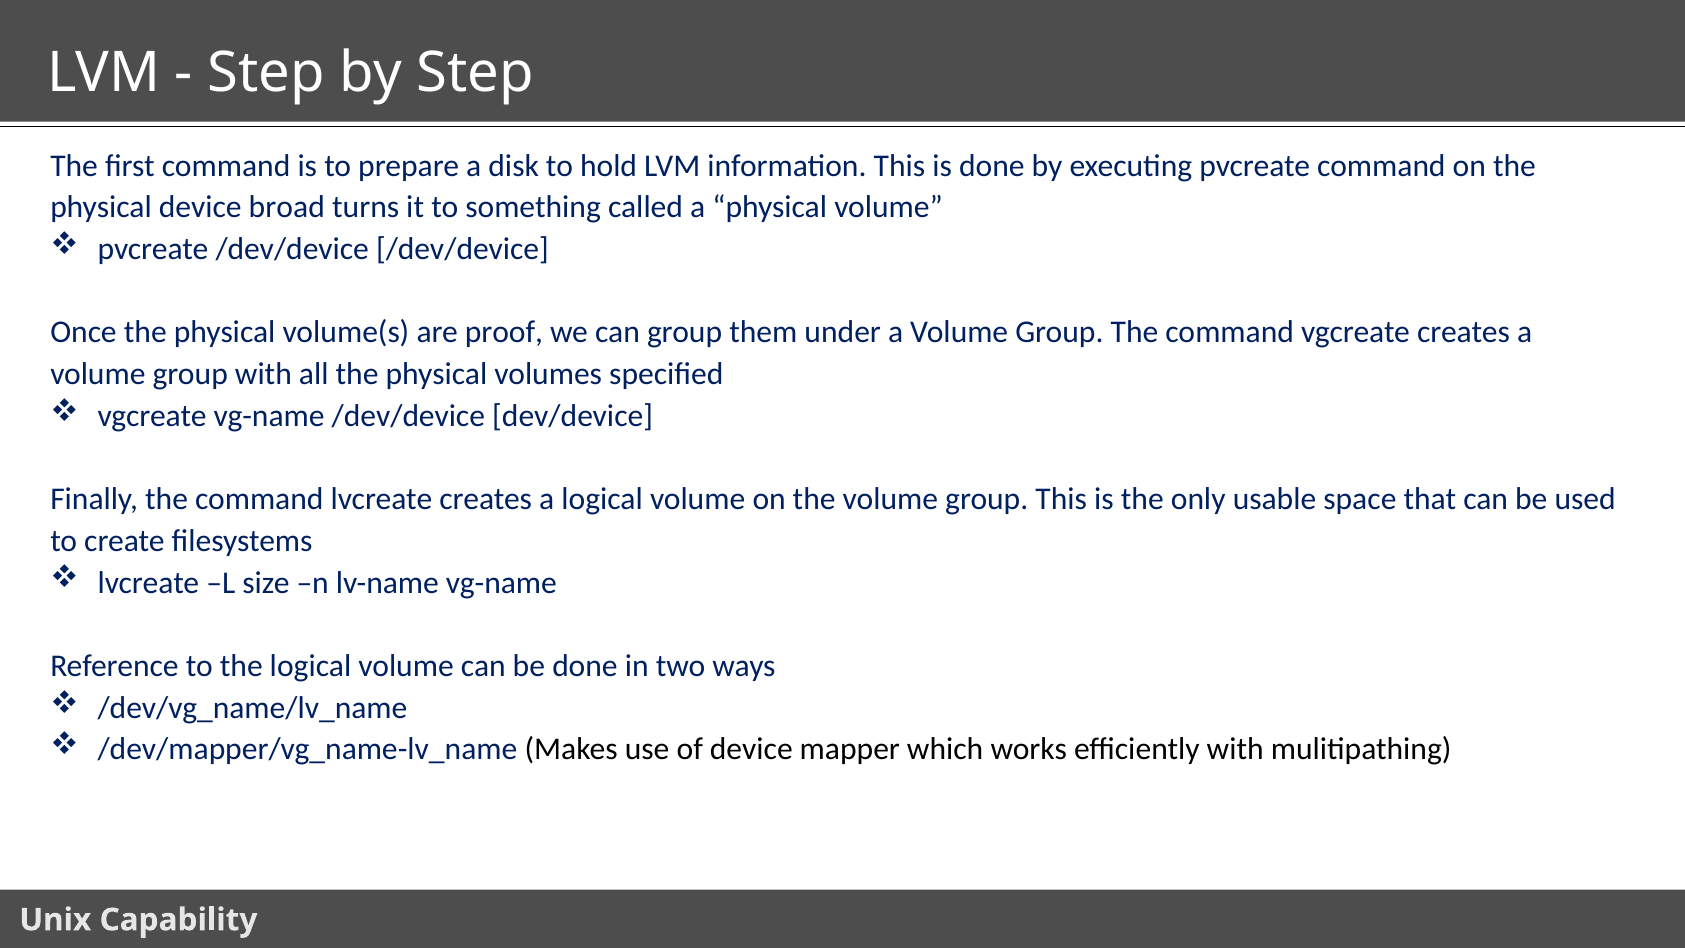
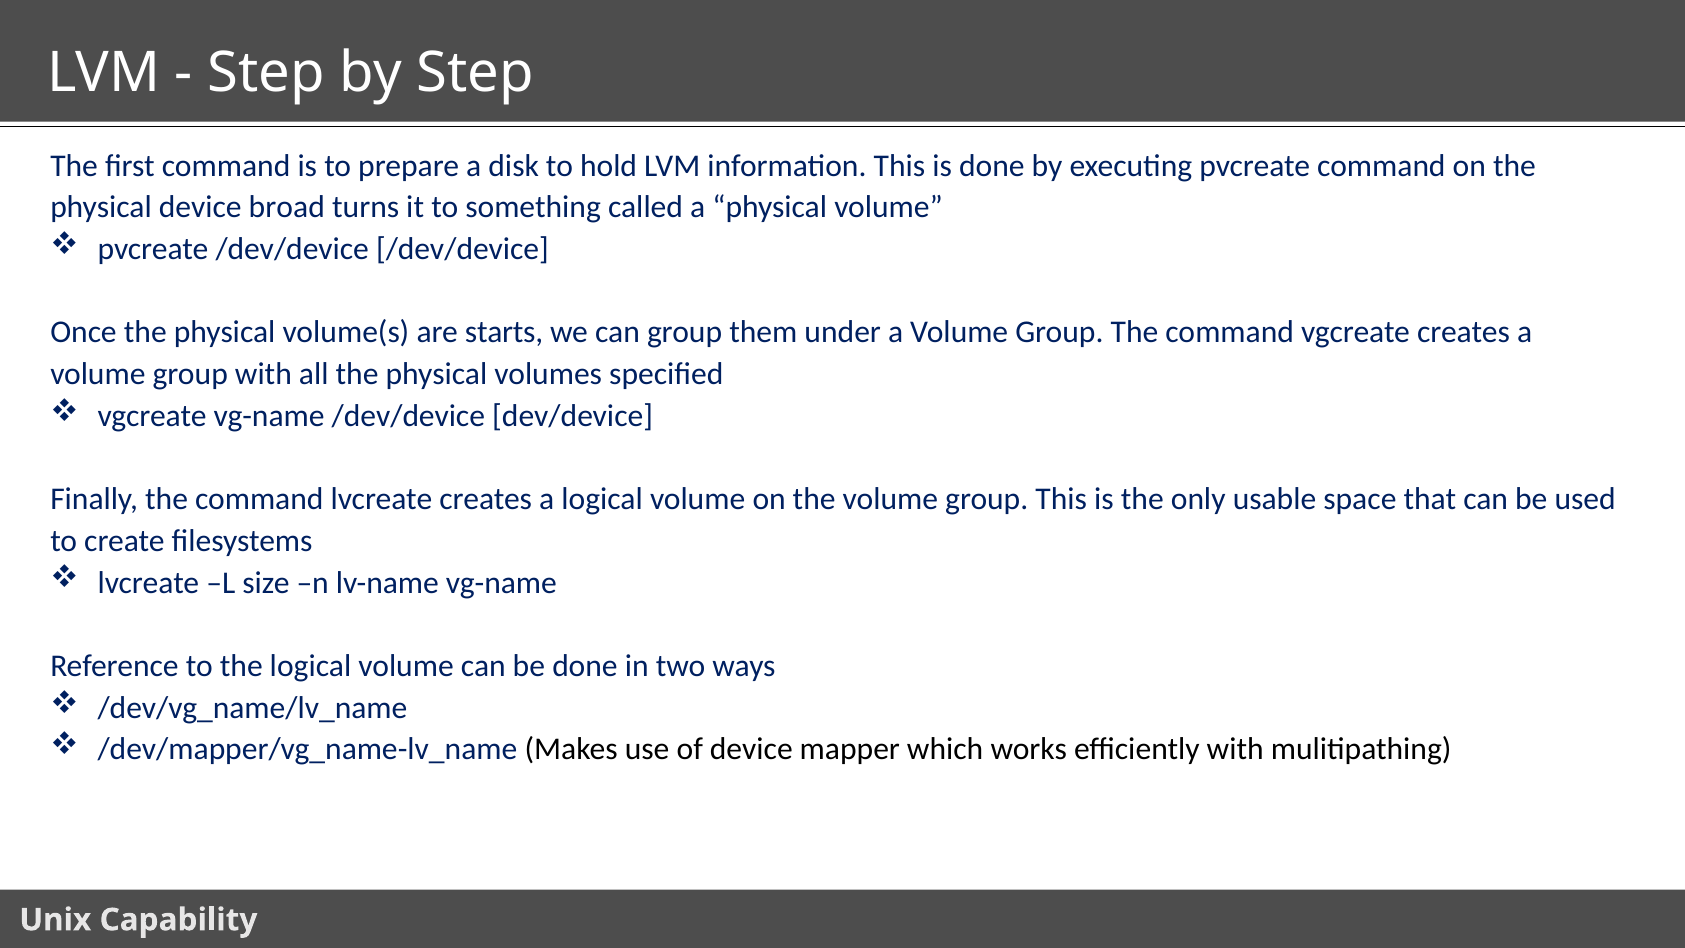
proof: proof -> starts (504, 332)
